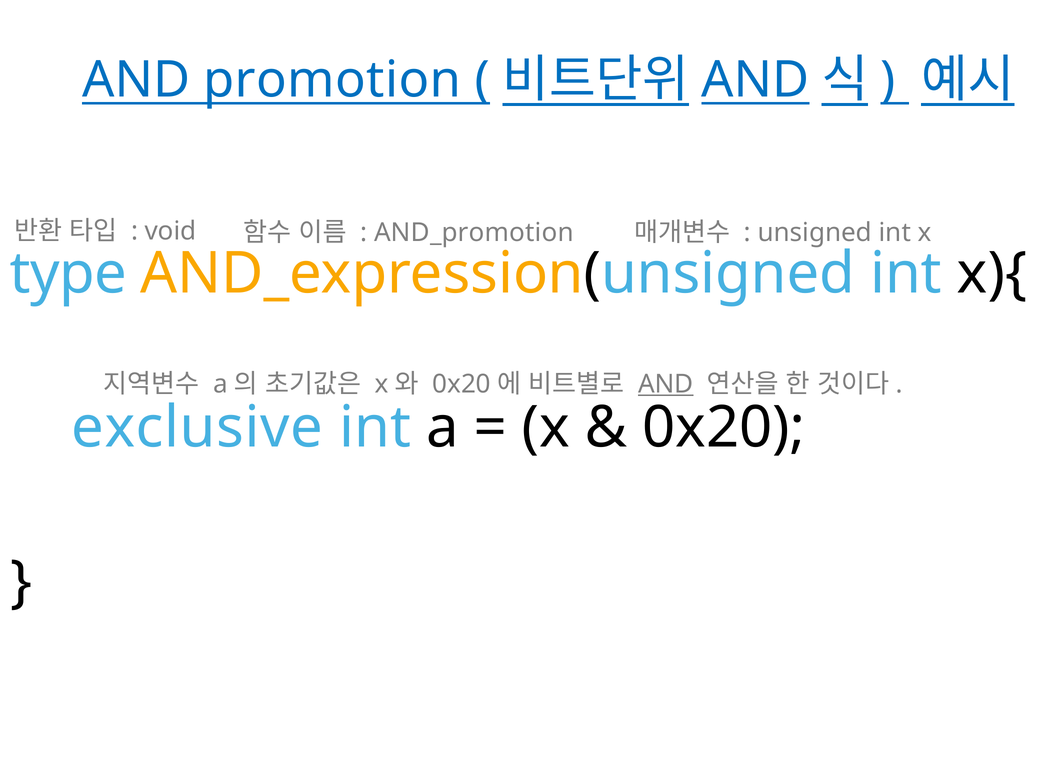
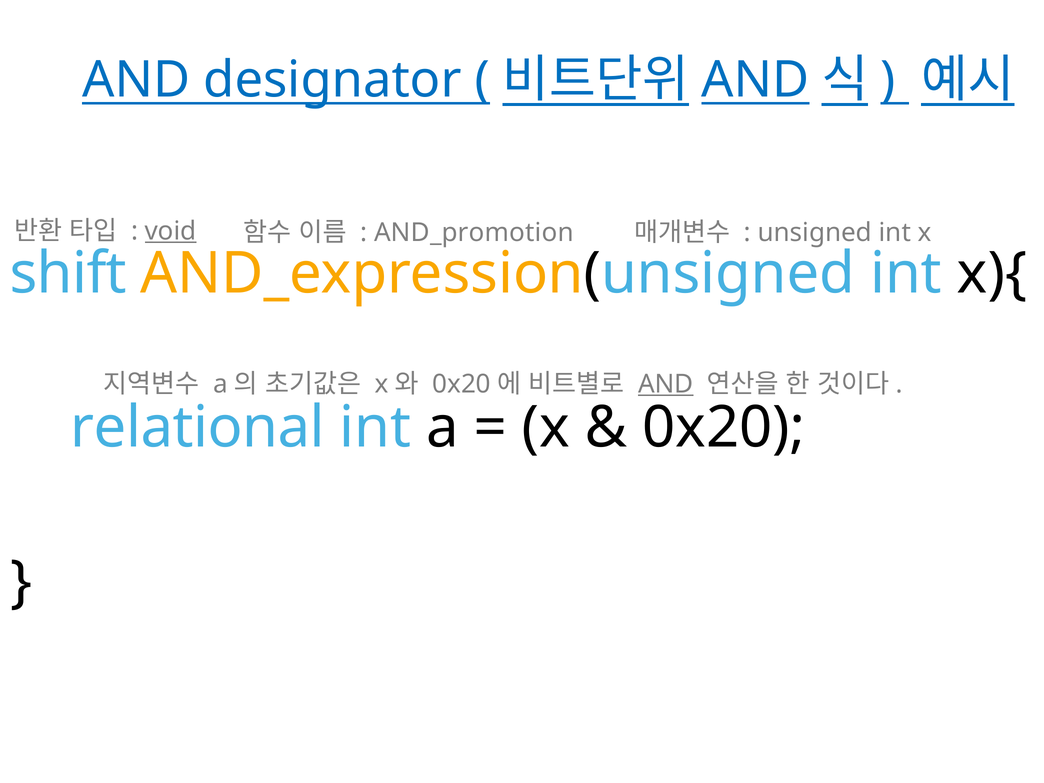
promotion: promotion -> designator (332, 80)
void underline: none -> present (171, 231)
type: type -> shift (68, 274)
exclusive: exclusive -> relational (198, 428)
